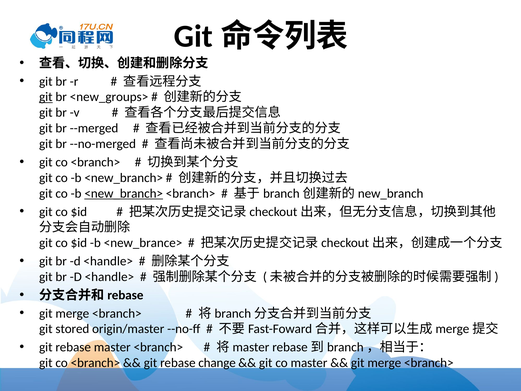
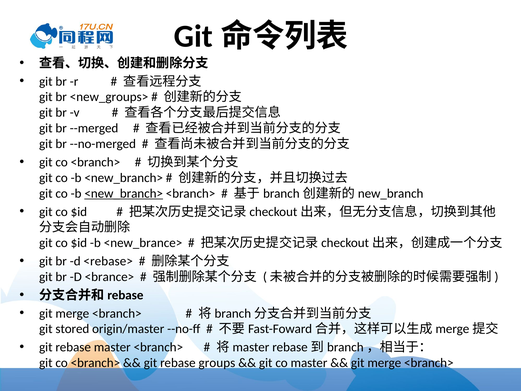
git underline: present -> none (46, 97)
<handle>: <handle> -> <rebase> (108, 261)
<handle>: <handle> -> <brance> (109, 277)
change: change -> groups (217, 363)
